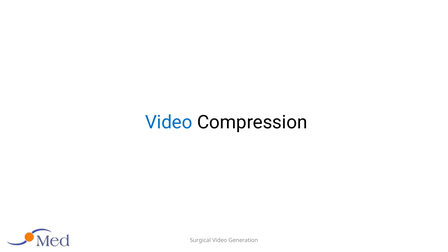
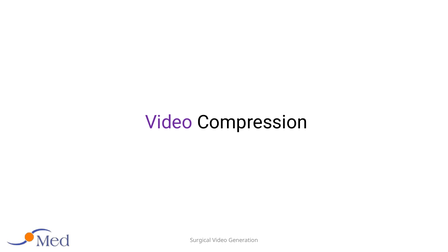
Video colour: blue -> purple (169, 122)
